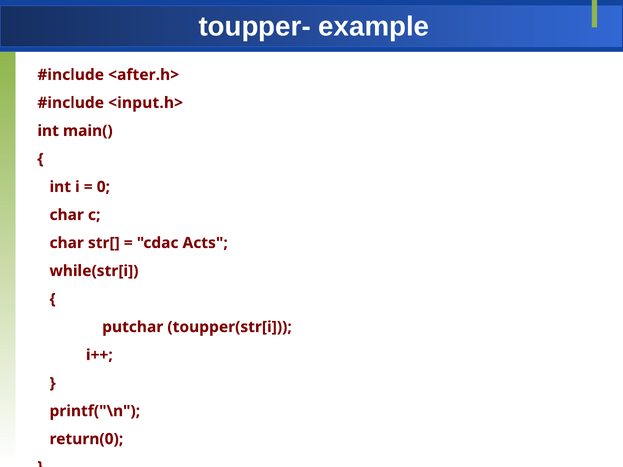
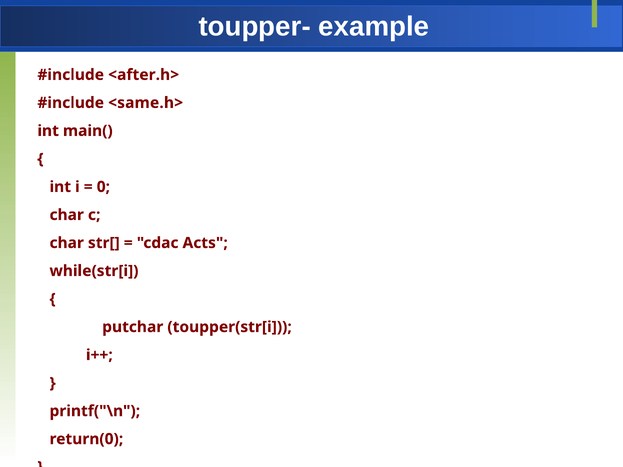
<input.h>: <input.h> -> <same.h> (146, 103)
